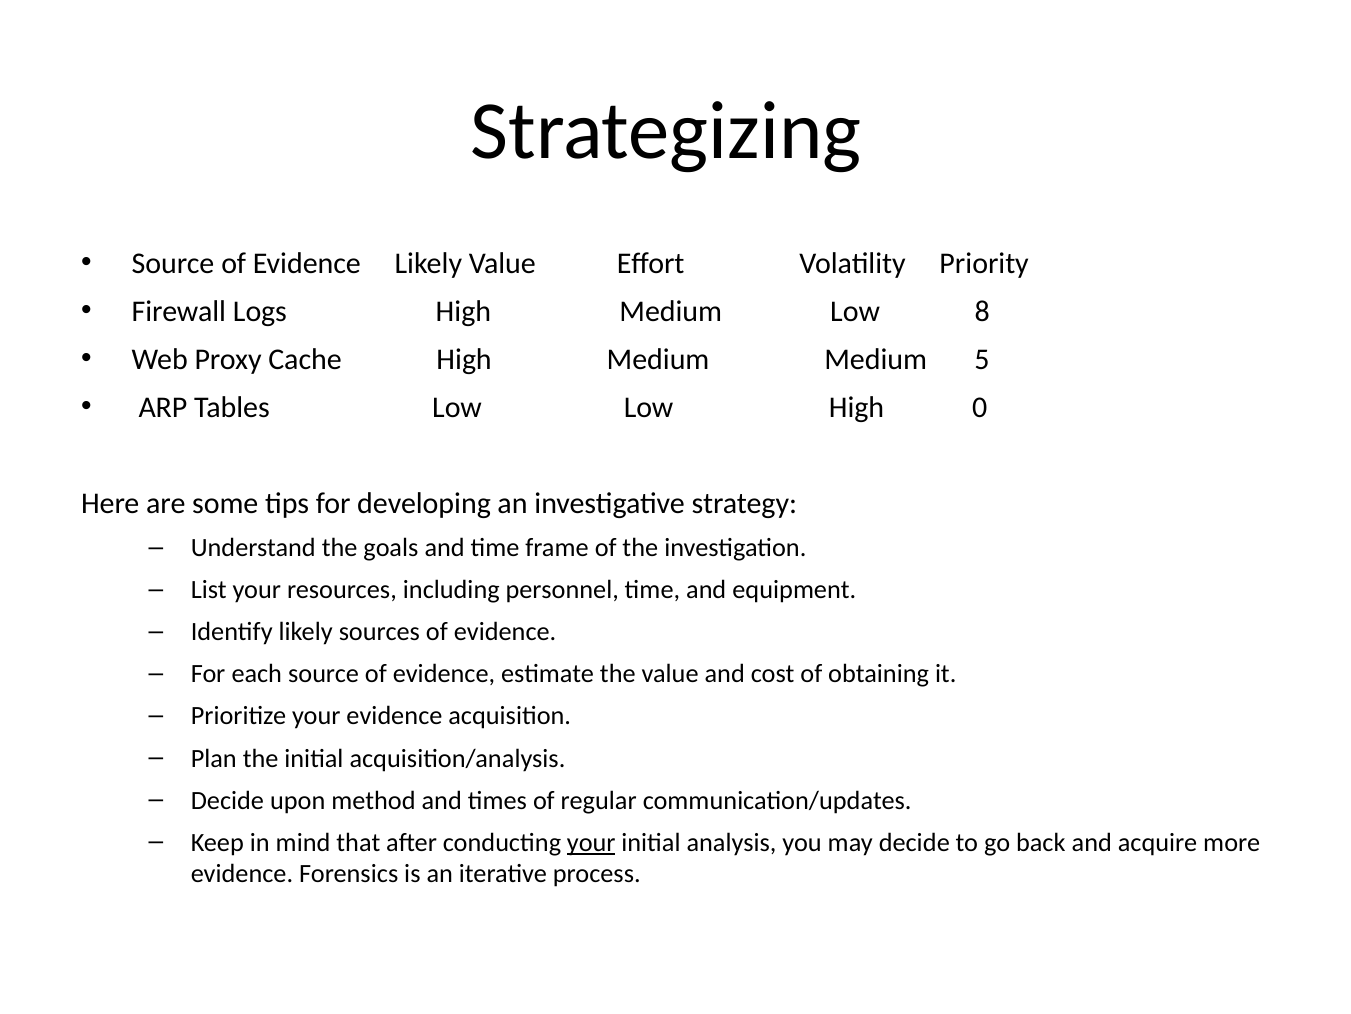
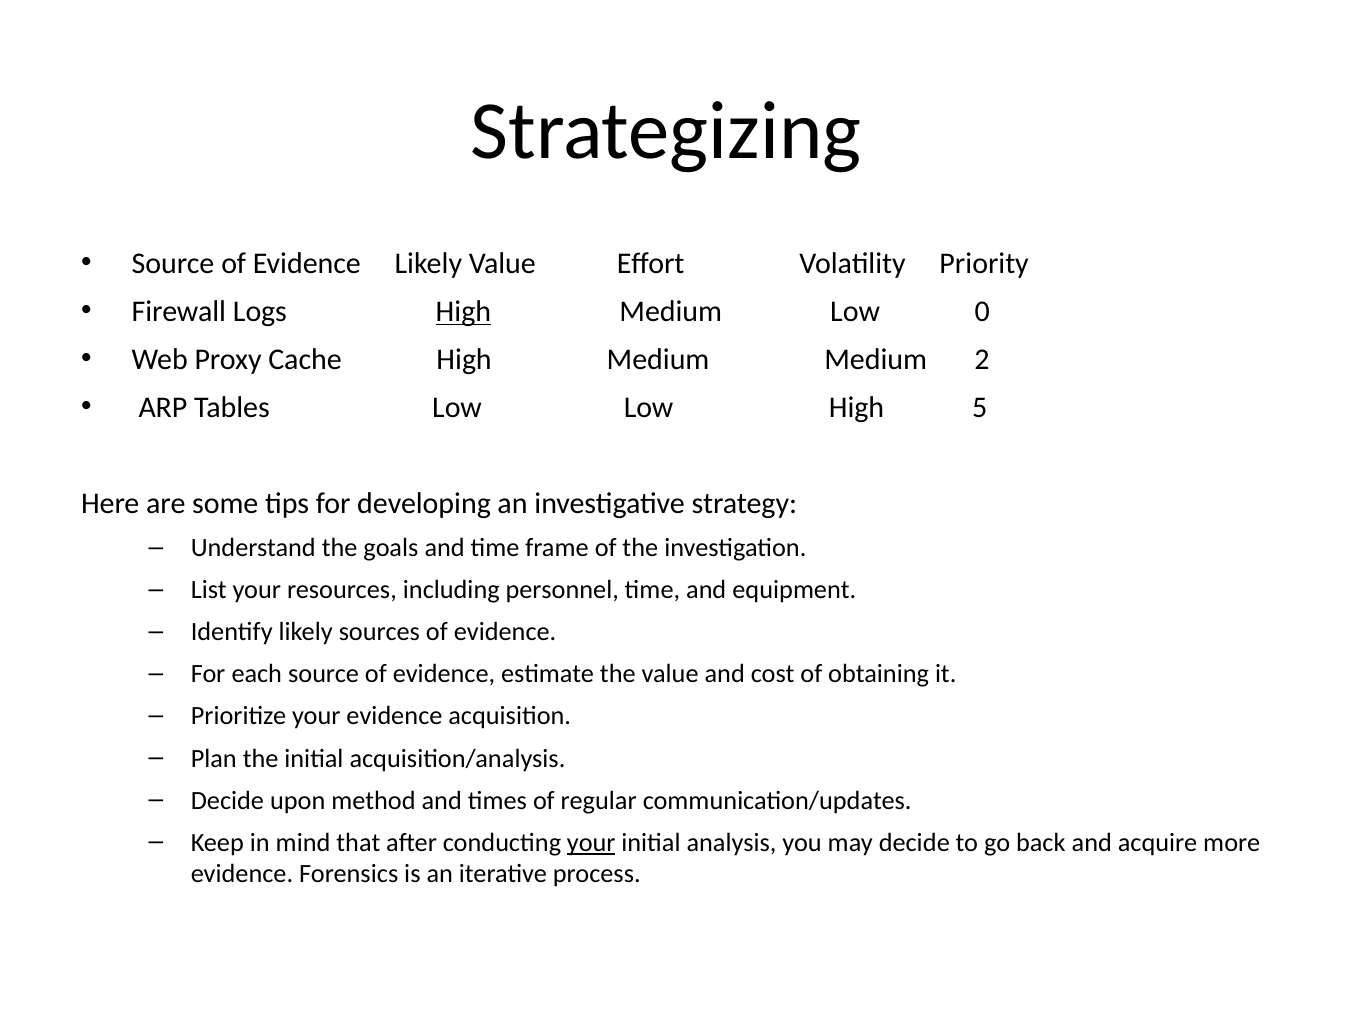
High underline: none -> present (463, 311)
8: 8 -> 0 (982, 311)
5: 5 -> 2 (982, 359)
0: 0 -> 5 (980, 407)
